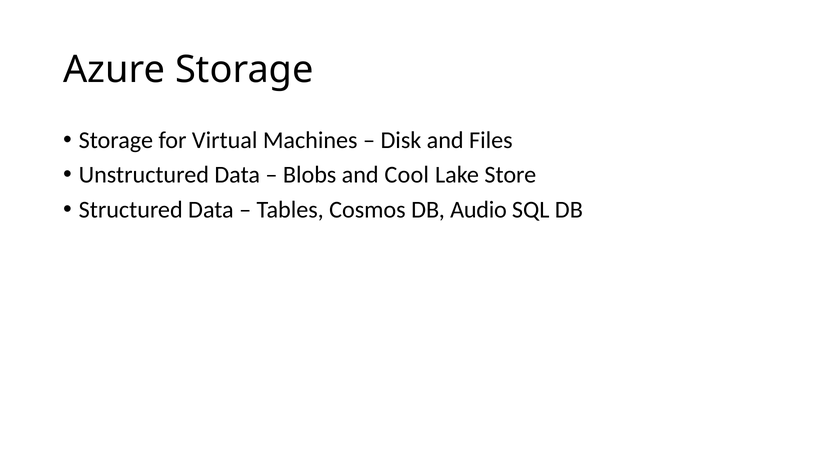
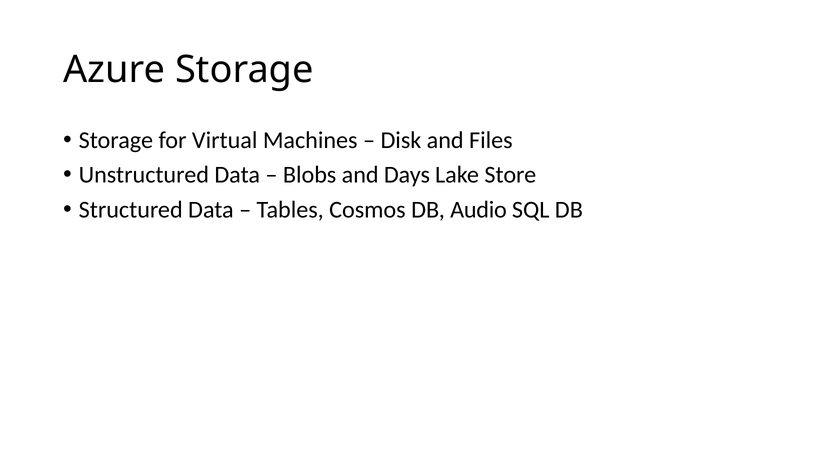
Cool: Cool -> Days (407, 175)
